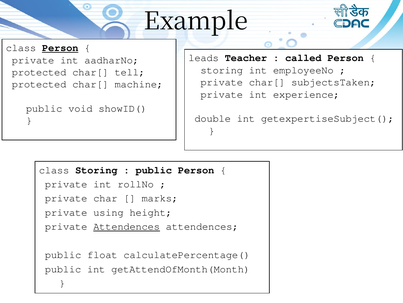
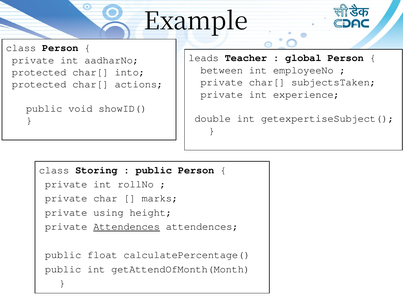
Person underline: present -> none (60, 48)
called: called -> global (303, 58)
storing: storing -> between (222, 70)
tell: tell -> into (130, 72)
machine: machine -> actions (139, 84)
